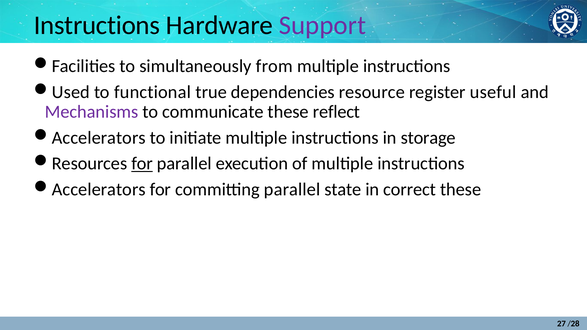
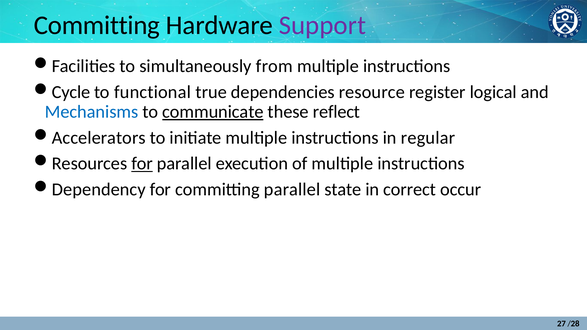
Instructions: Instructions -> Committing (97, 25)
Used: Used -> Cycle (71, 92)
useful: useful -> logical (493, 92)
Mechanisms colour: purple -> blue (92, 112)
communicate underline: none -> present (213, 112)
storage: storage -> regular (428, 138)
Accelerators: Accelerators -> Dependency (99, 190)
correct these: these -> occur (461, 190)
